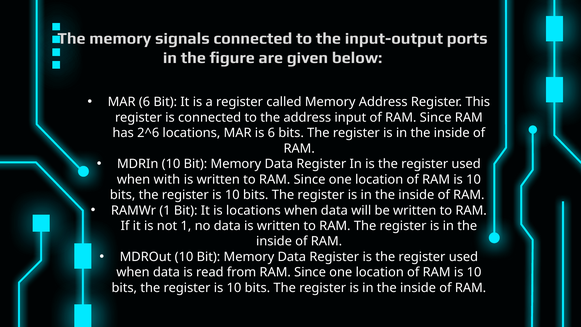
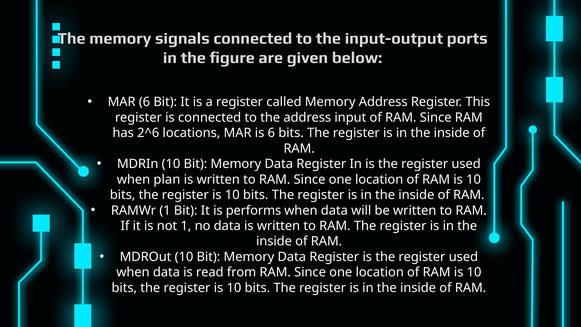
with: with -> plan (167, 179)
is locations: locations -> performs (253, 210)
